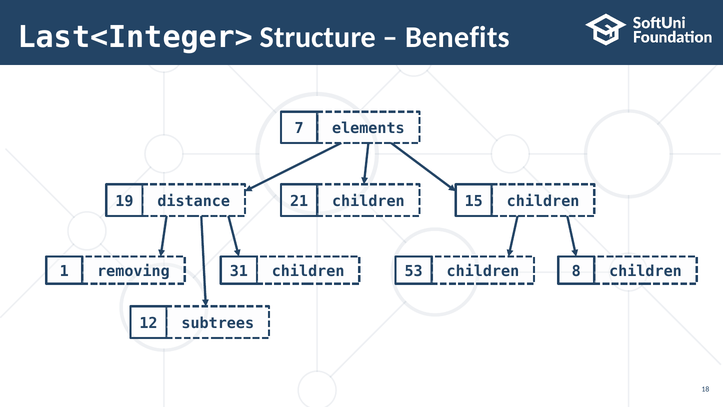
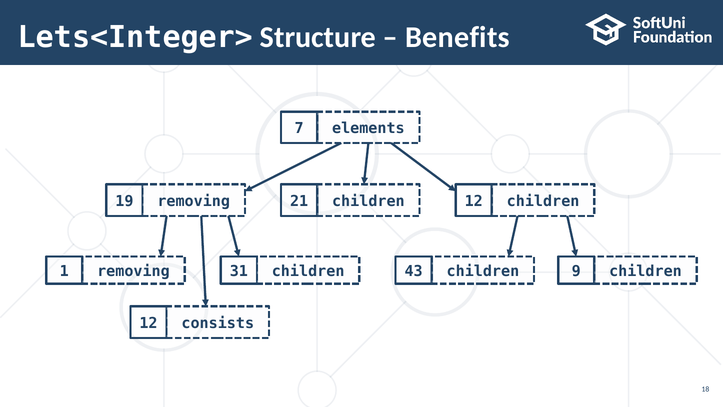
Last<Integer>: Last<Integer> -> Lets<Integer> (135, 37)
19 distance: distance -> removing (194, 201)
children 15: 15 -> 12 (474, 201)
53: 53 -> 43 (414, 271)
8: 8 -> 9 (576, 271)
subtrees: subtrees -> consists (218, 323)
